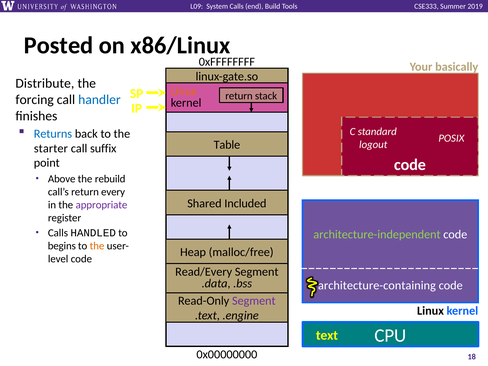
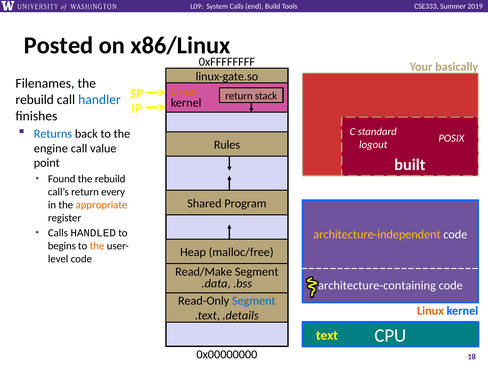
Distribute: Distribute -> Filenames (45, 83)
forcing: forcing -> rebuild (35, 100)
Table: Table -> Rules (227, 145)
starter: starter -> engine (51, 148)
suffix: suffix -> value (103, 148)
code: code -> built (410, 165)
Above: Above -> Found (62, 179)
Included: Included -> Program (245, 203)
appropriate colour: purple -> orange (101, 205)
architecture-independent colour: light green -> yellow (377, 234)
Read/Every: Read/Every -> Read/Make (204, 272)
Segment colour: purple -> blue (254, 301)
Linux colour: black -> orange (430, 311)
.engine: .engine -> .details (241, 316)
